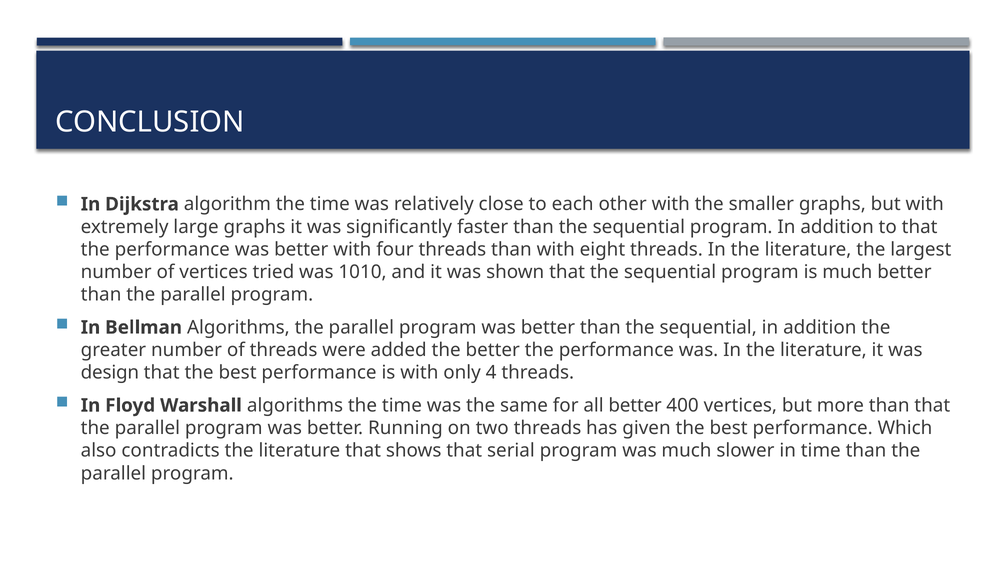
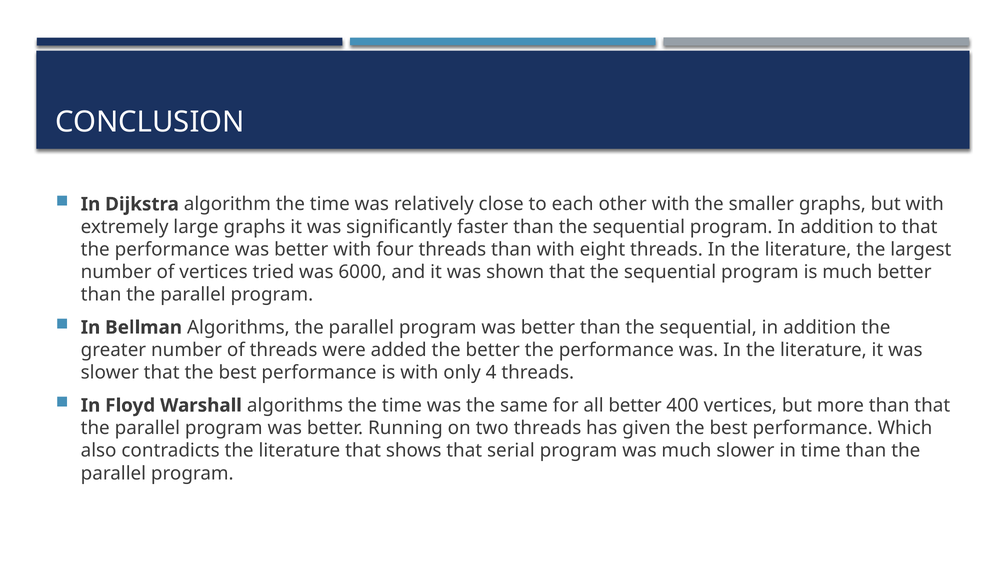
1010: 1010 -> 6000 (363, 272)
design: design -> slower (110, 373)
